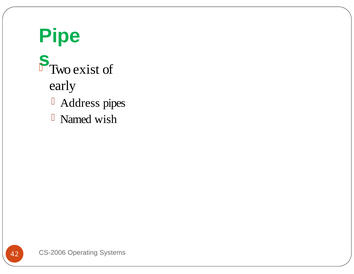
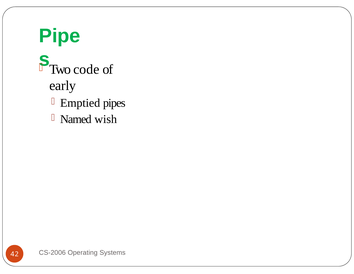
exist: exist -> code (86, 69)
Address: Address -> Emptied (80, 103)
